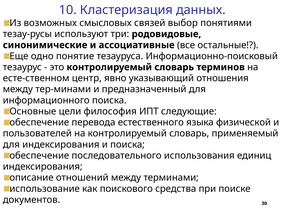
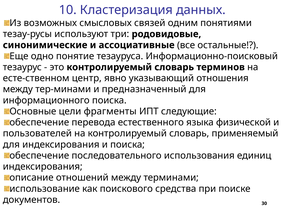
выбор: выбор -> одним (183, 23)
философия: философия -> фрагменты (110, 111)
